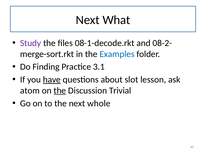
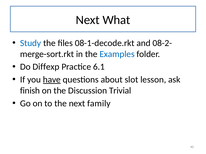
Study colour: purple -> blue (31, 43)
Finding: Finding -> Diffexp (46, 67)
3.1: 3.1 -> 6.1 (99, 67)
atom: atom -> finish (30, 91)
the underline: present -> none (60, 91)
whole: whole -> family (99, 104)
